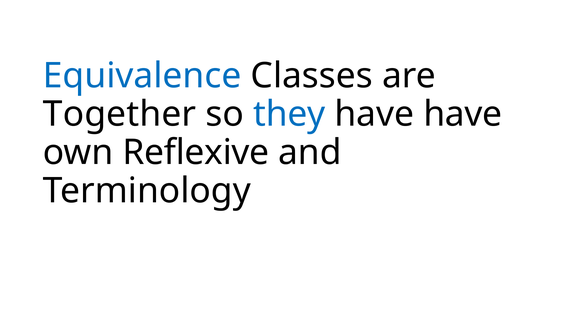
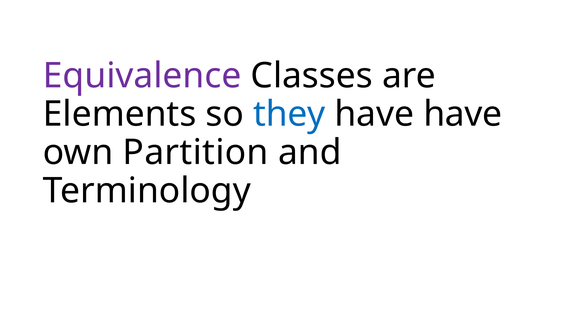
Equivalence colour: blue -> purple (142, 76)
Together: Together -> Elements (120, 114)
Reflexive: Reflexive -> Partition (196, 152)
